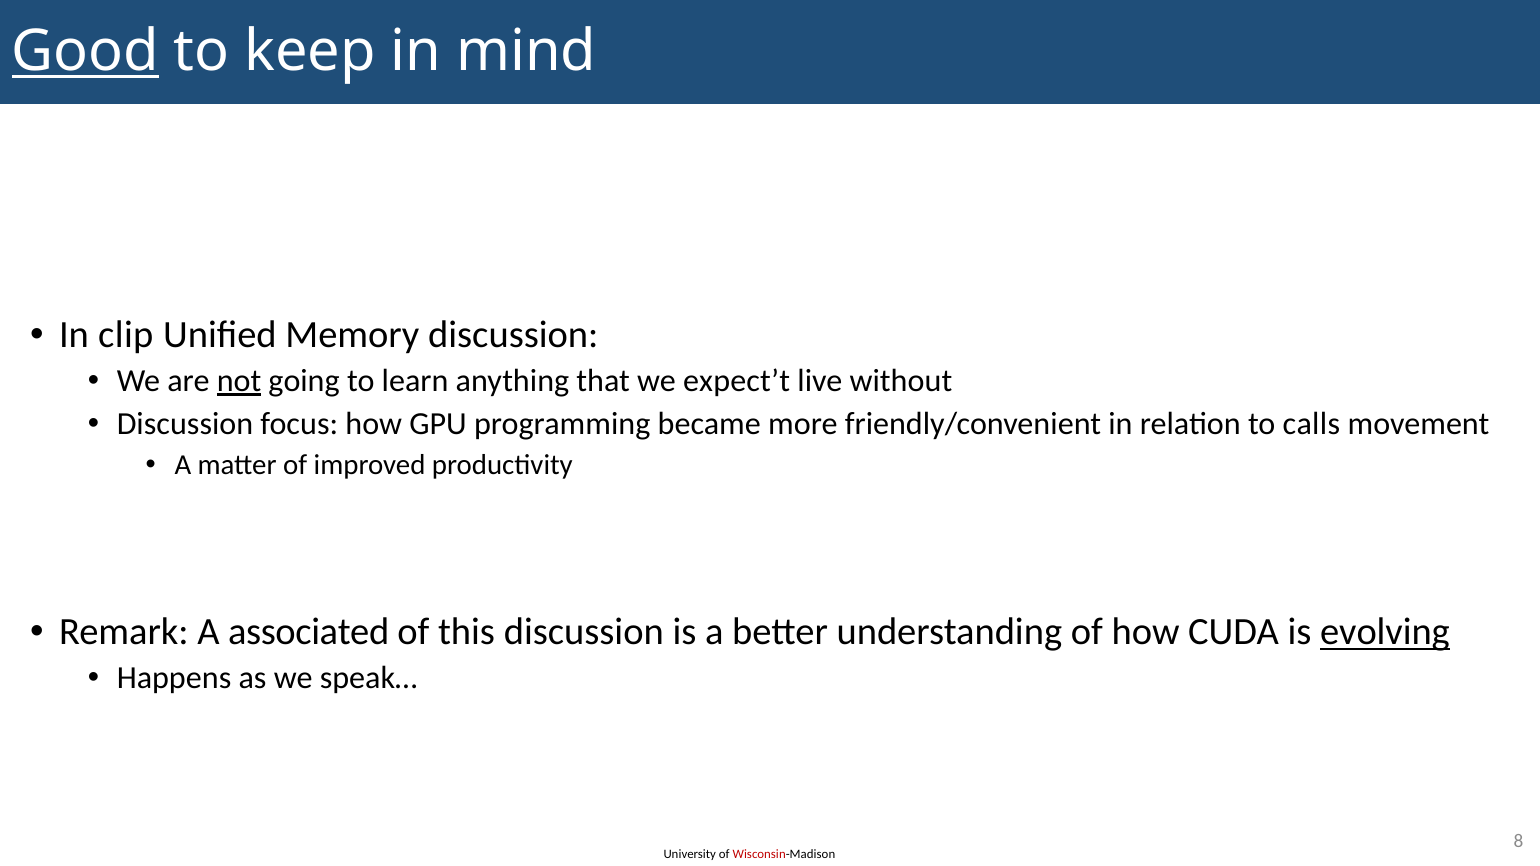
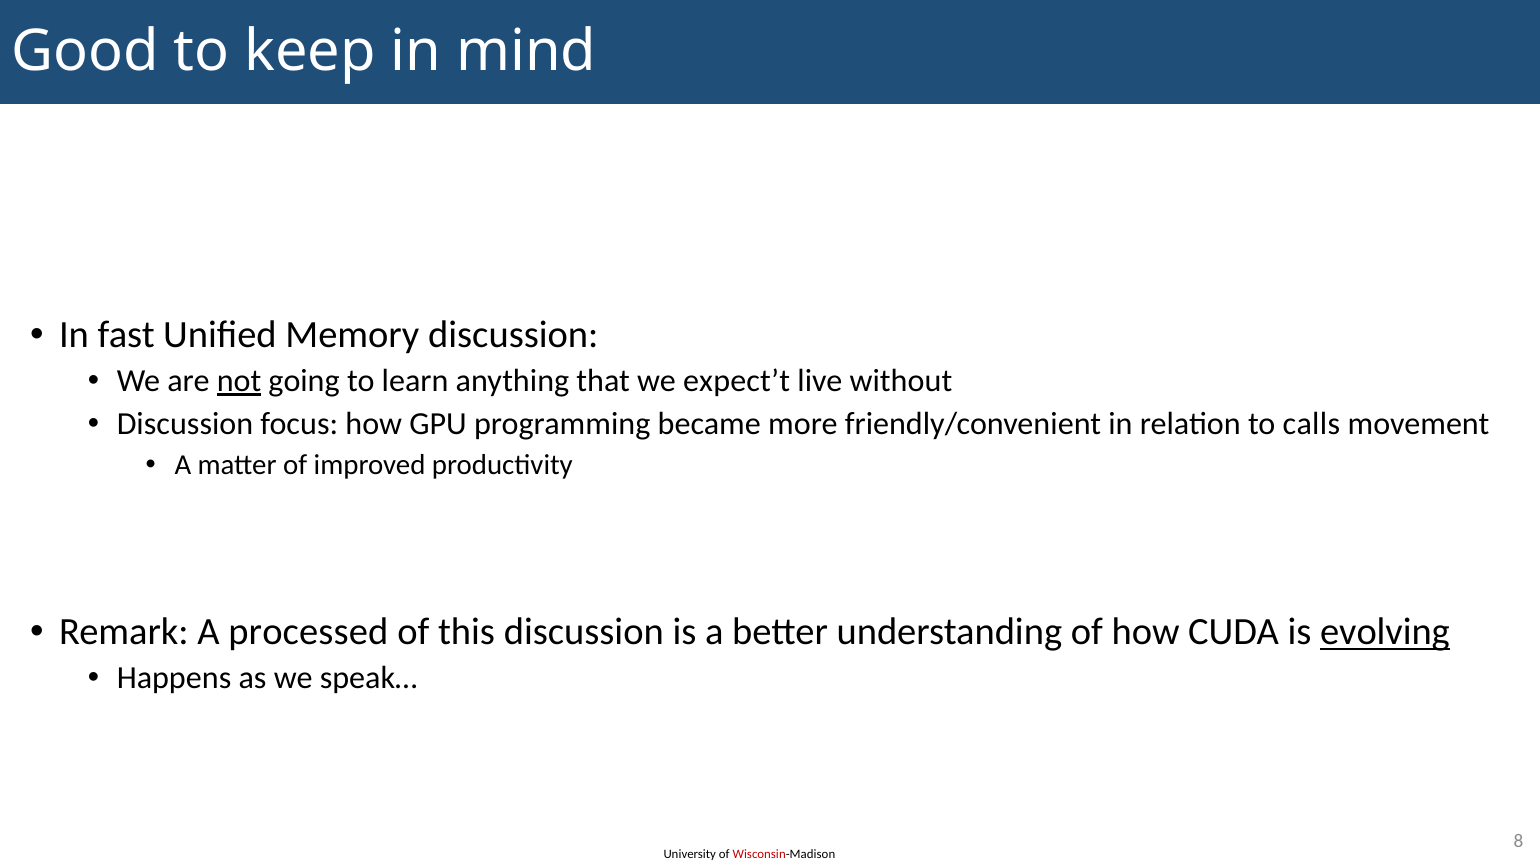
Good underline: present -> none (85, 52)
clip: clip -> fast (126, 335)
associated: associated -> processed (308, 632)
